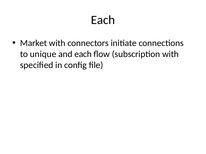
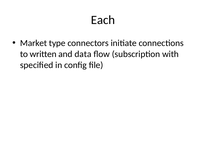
Market with: with -> type (57, 43)
unique: unique -> written (43, 54)
and each: each -> data (83, 54)
